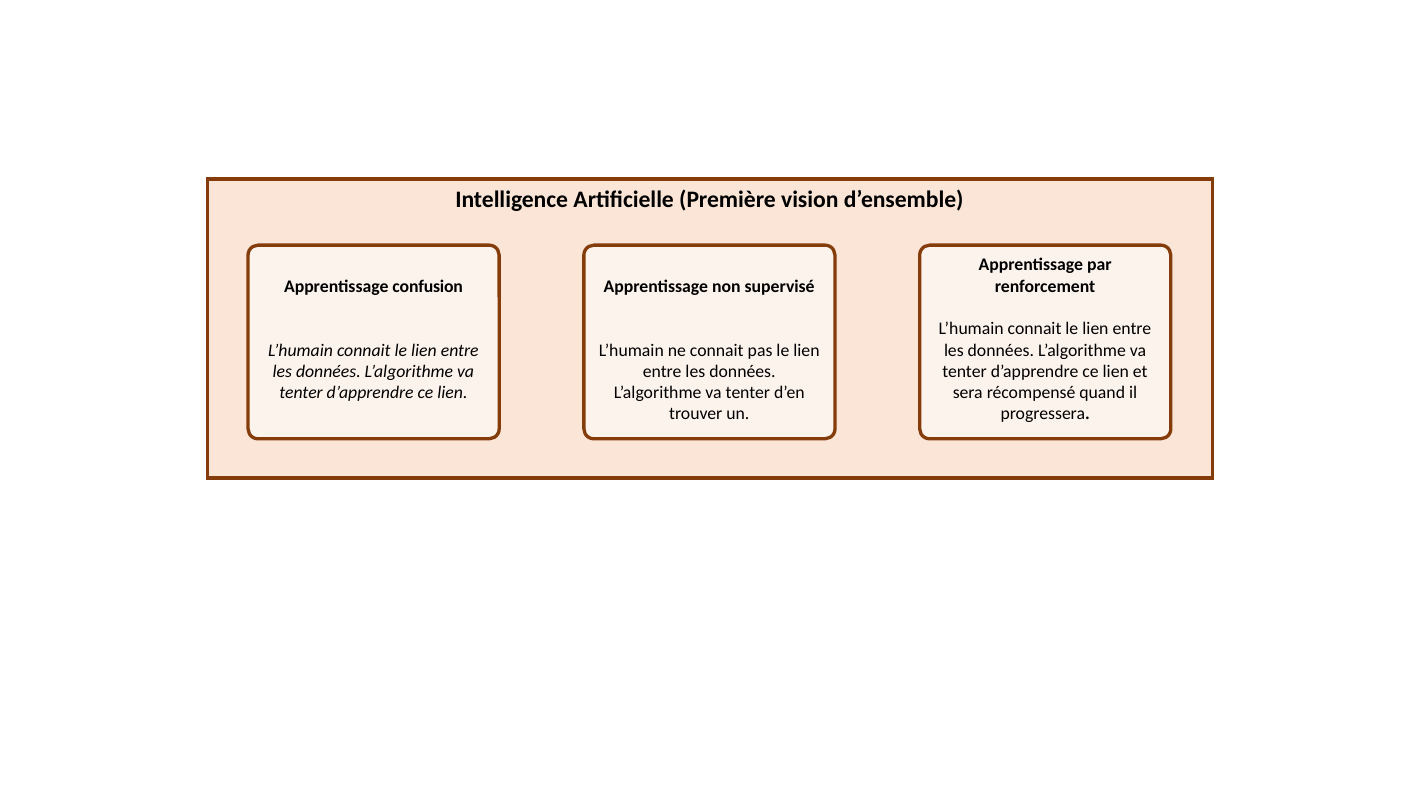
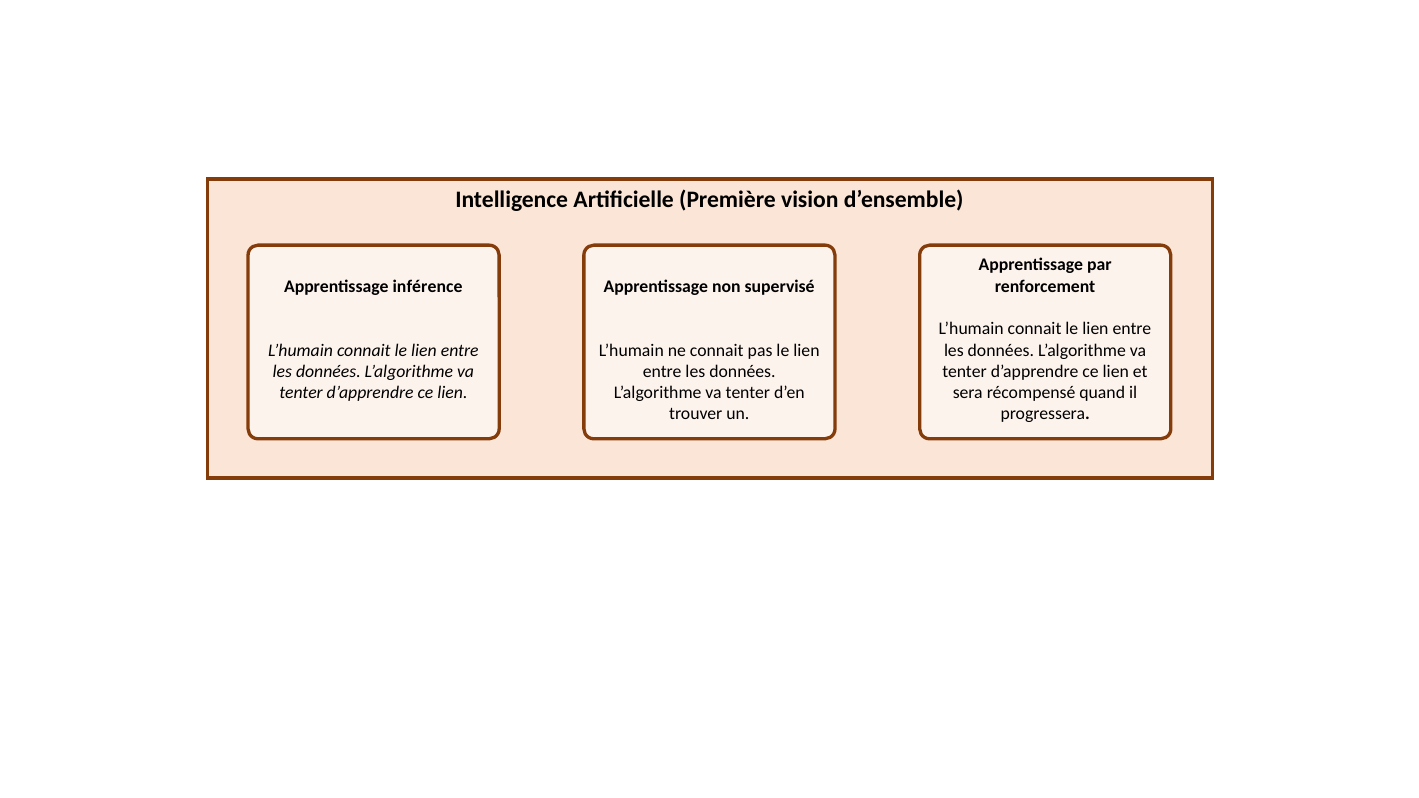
confusion: confusion -> inférence (428, 286)
